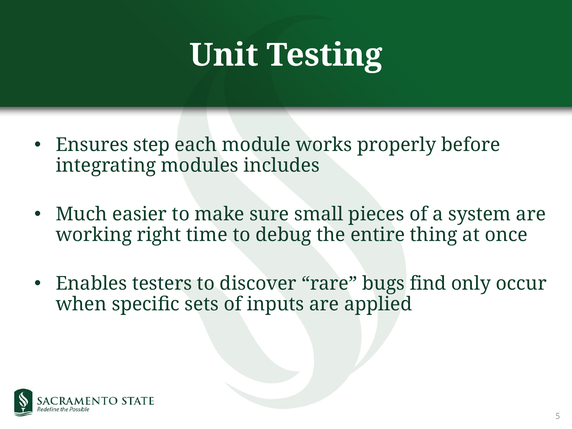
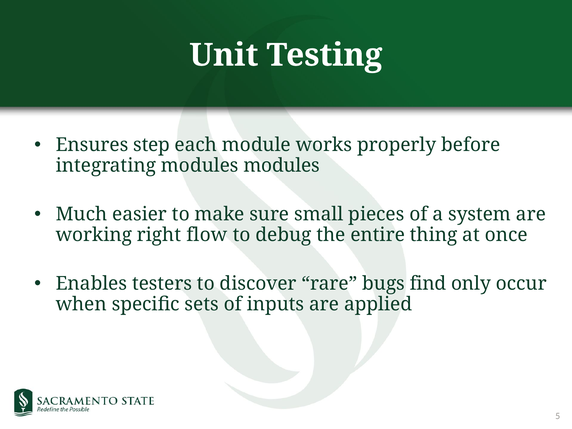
modules includes: includes -> modules (282, 166)
time: time -> flow (207, 235)
